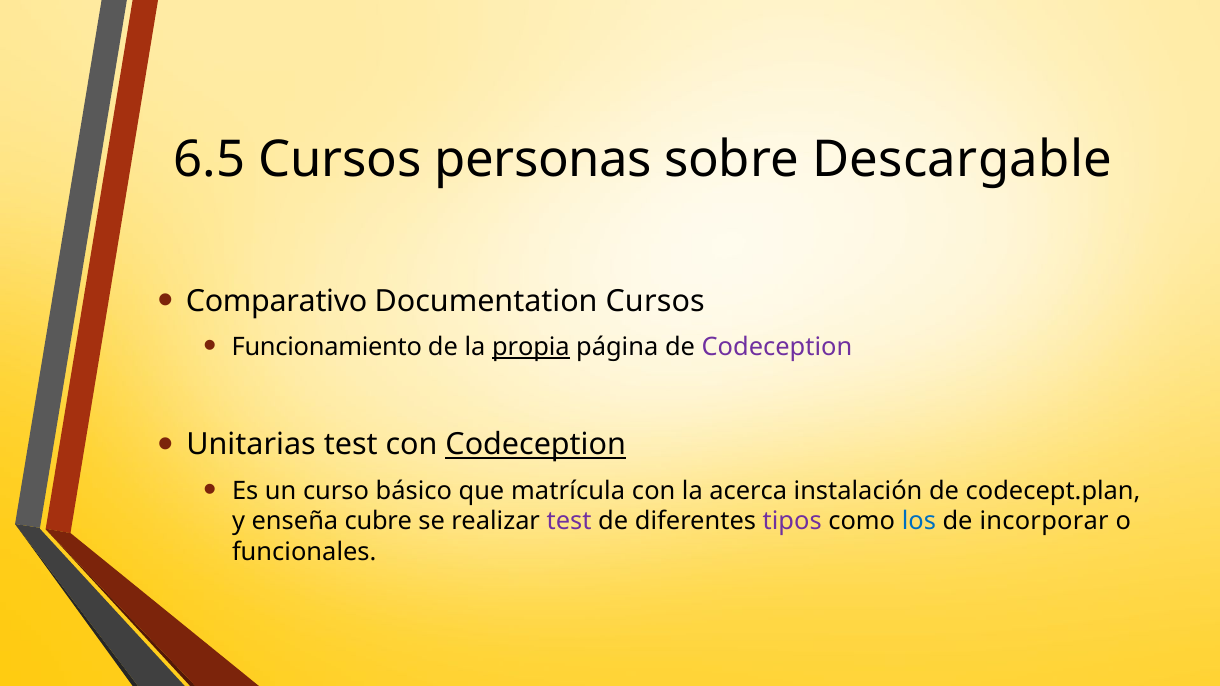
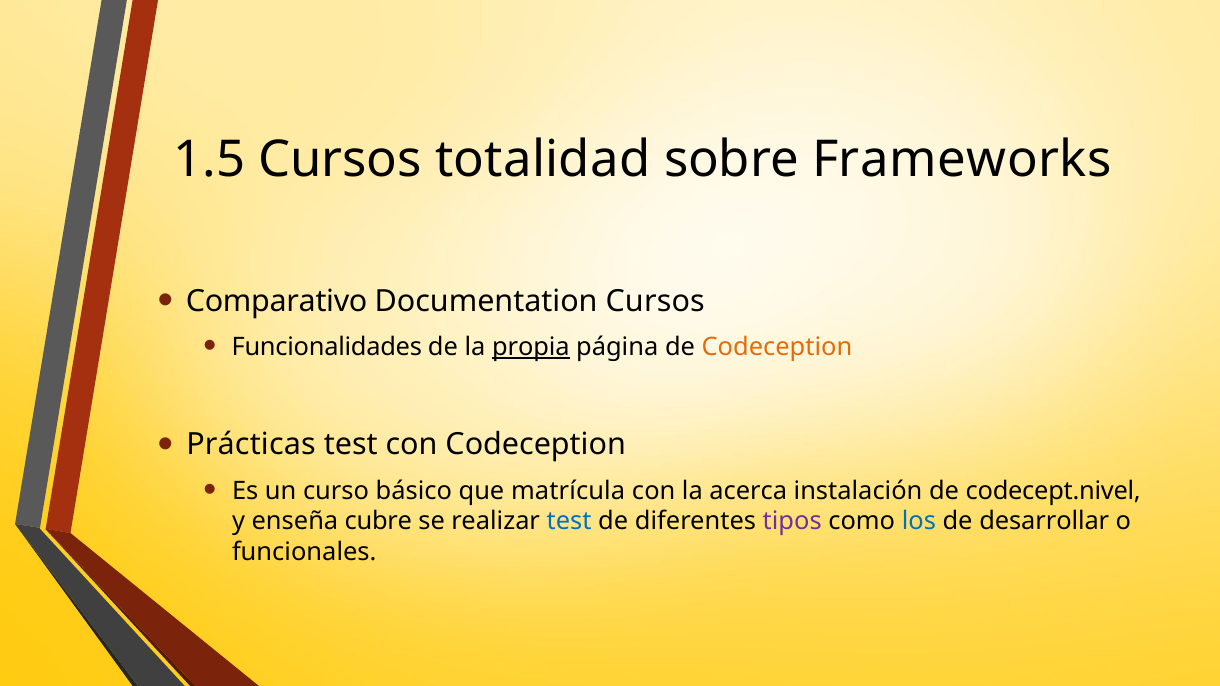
6.5: 6.5 -> 1.5 (209, 160)
personas: personas -> totalidad (543, 160)
Descargable: Descargable -> Frameworks (962, 160)
Funcionamiento: Funcionamiento -> Funcionalidades (327, 347)
Codeception colour: purple -> orange (777, 347)
Unitarias: Unitarias -> Prácticas (251, 445)
Codeception underline: present -> none (536, 445)
codecept.plan: codecept.plan -> codecept.nivel (1053, 491)
test colour: purple -> blue (569, 522)
incorporar: incorporar -> desarrollar (1044, 522)
